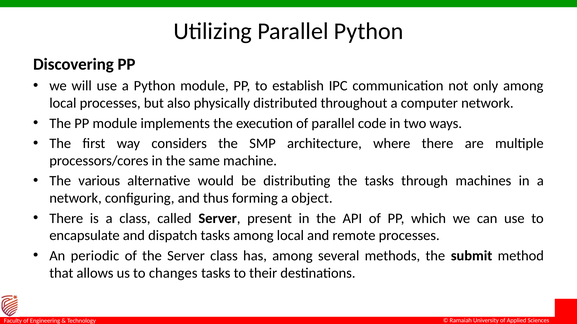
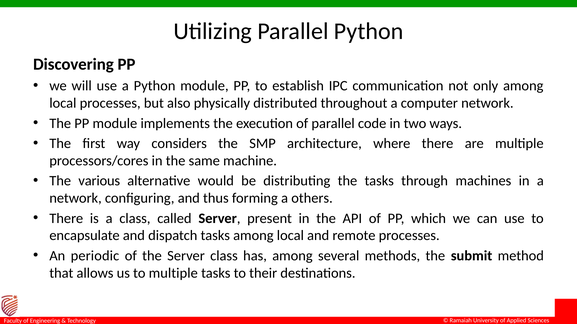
object: object -> others (312, 198)
to changes: changes -> multiple (173, 273)
